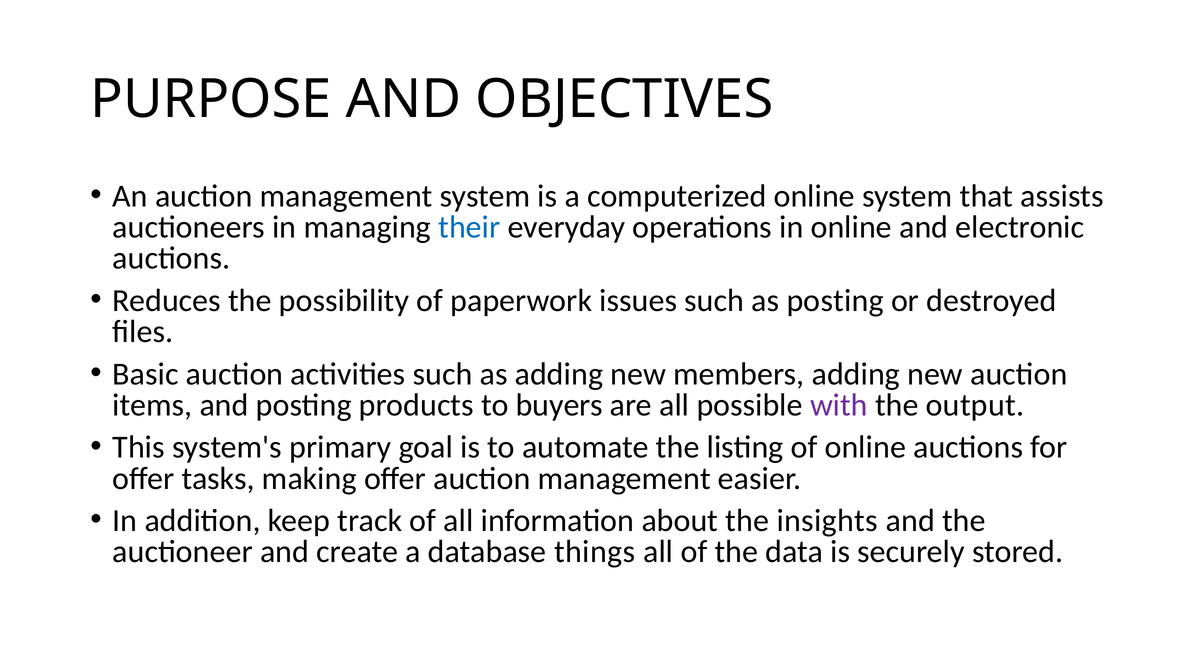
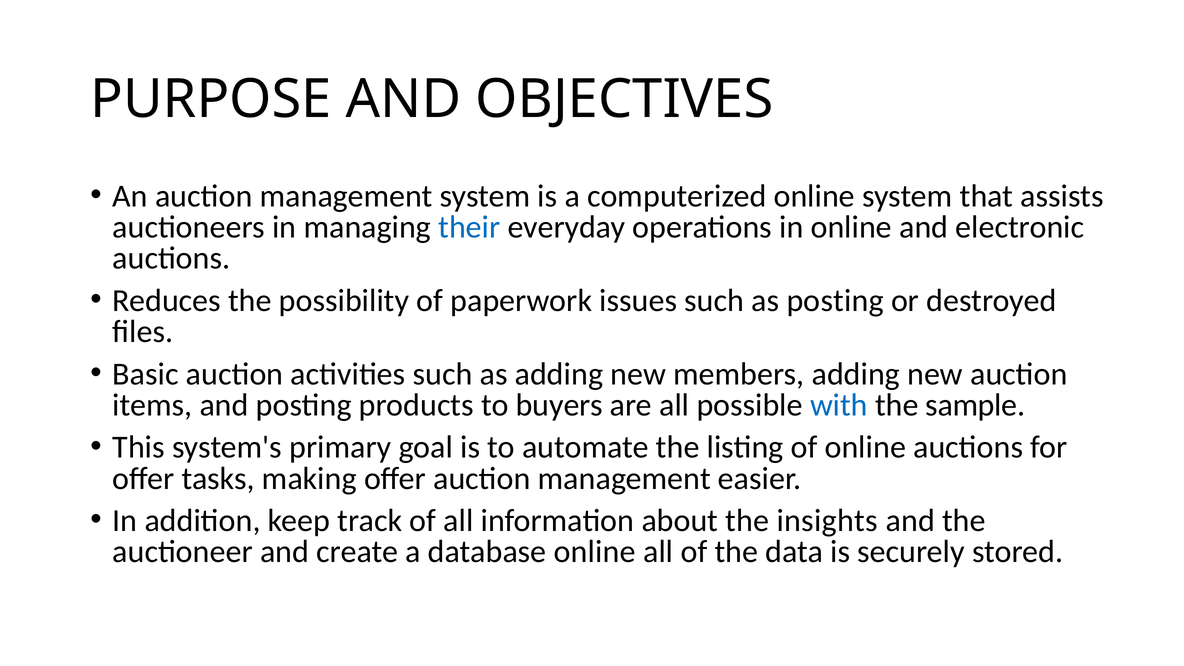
with colour: purple -> blue (839, 405)
output: output -> sample (975, 405)
database things: things -> online (595, 552)
